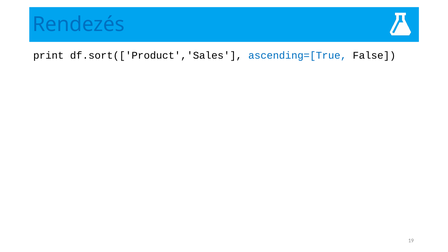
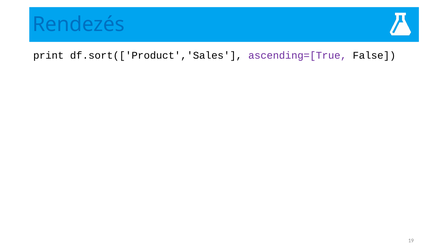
ascending=[True colour: blue -> purple (297, 56)
